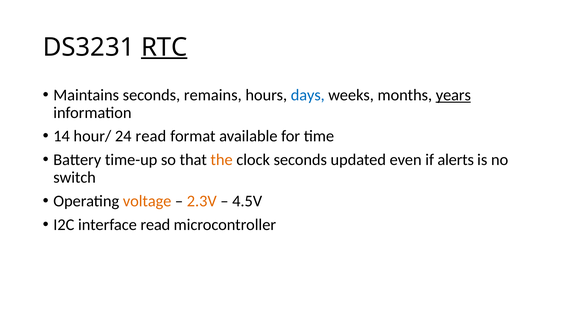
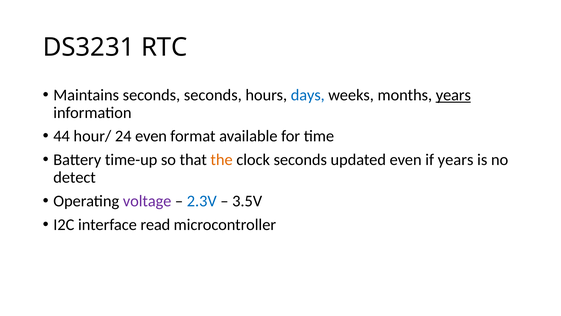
RTC underline: present -> none (164, 47)
seconds remains: remains -> seconds (213, 95)
14: 14 -> 44 (62, 136)
24 read: read -> even (151, 136)
if alerts: alerts -> years (456, 160)
switch: switch -> detect (75, 177)
voltage colour: orange -> purple (147, 201)
2.3V colour: orange -> blue (202, 201)
4.5V: 4.5V -> 3.5V (247, 201)
